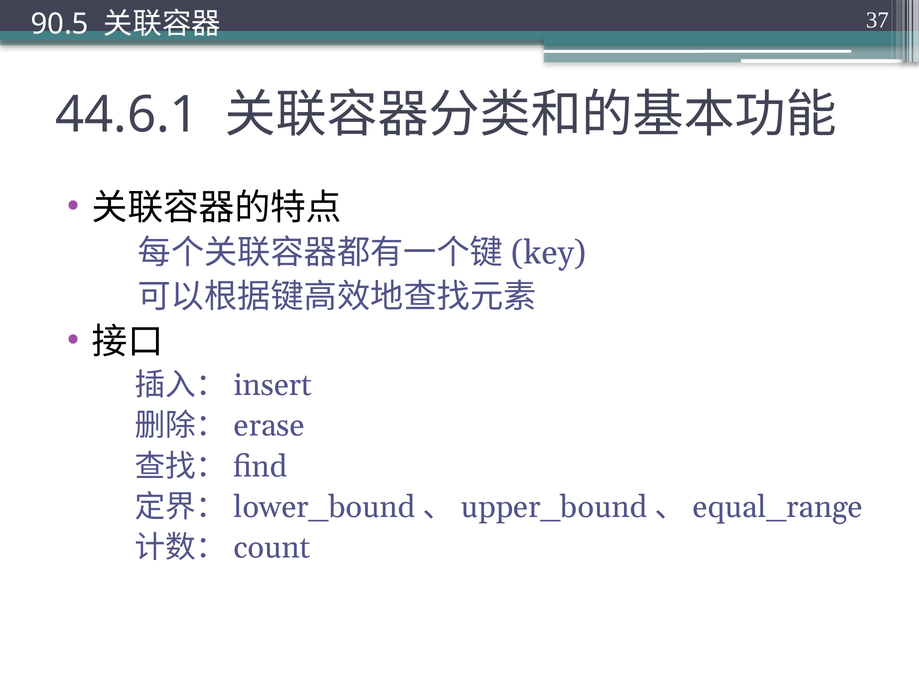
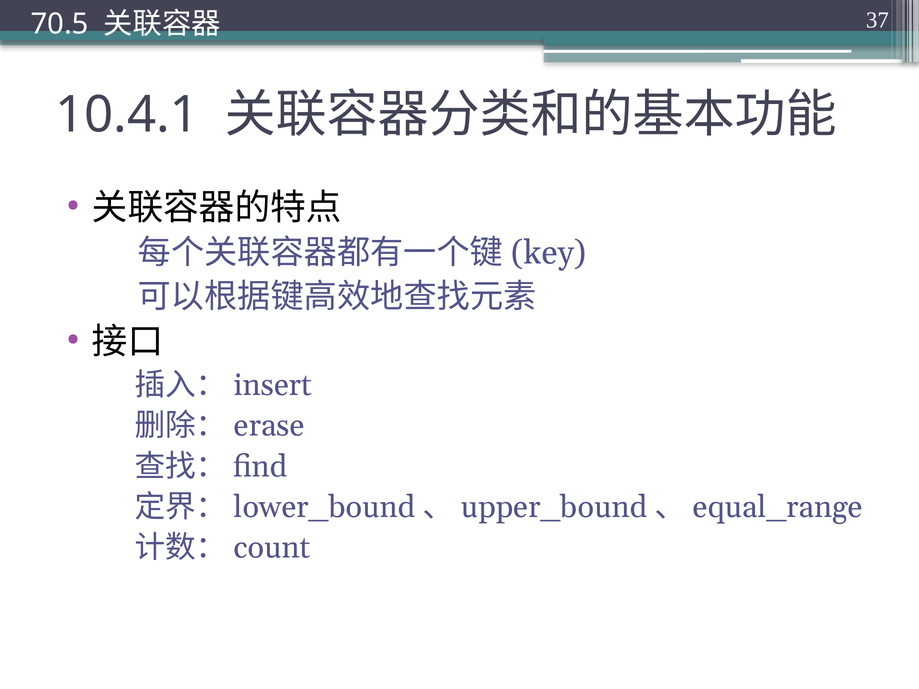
90.5: 90.5 -> 70.5 (60, 24)
44.6.1: 44.6.1 -> 10.4.1 (127, 115)
